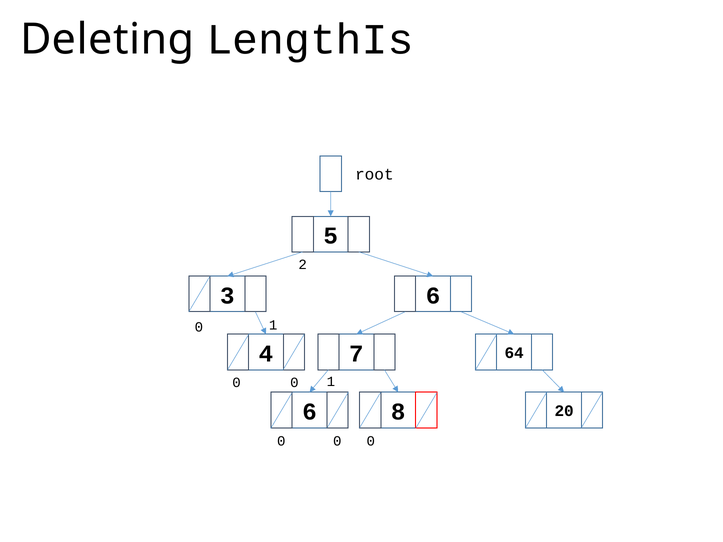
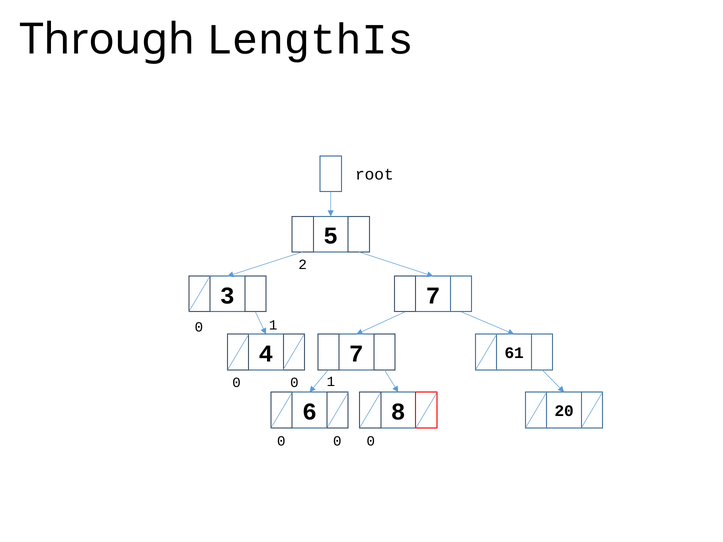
Deleting: Deleting -> Through (107, 39)
3 6: 6 -> 7 (433, 296)
64: 64 -> 61 (514, 353)
